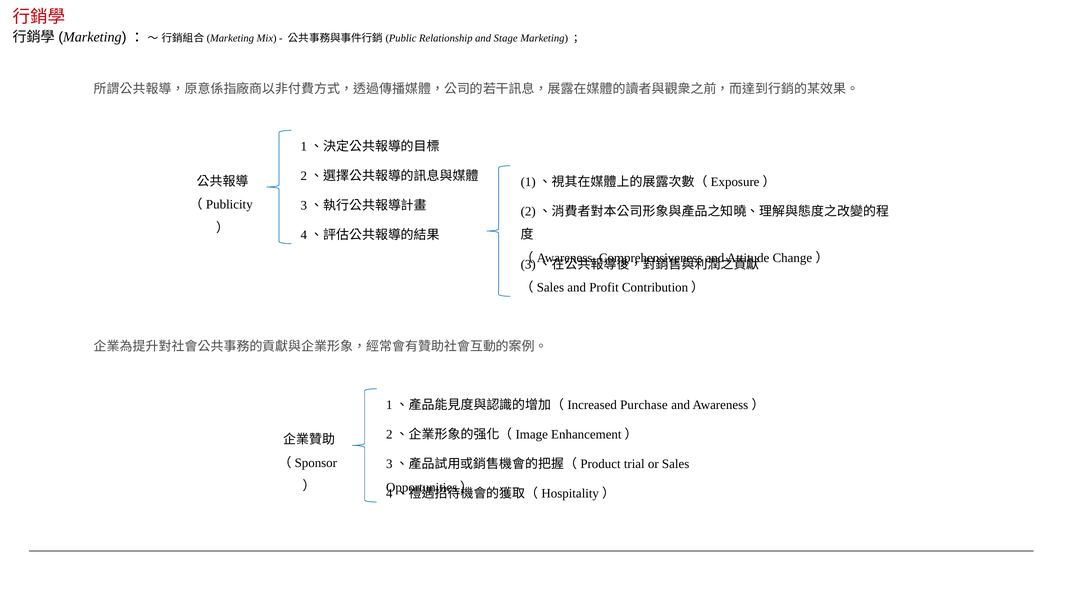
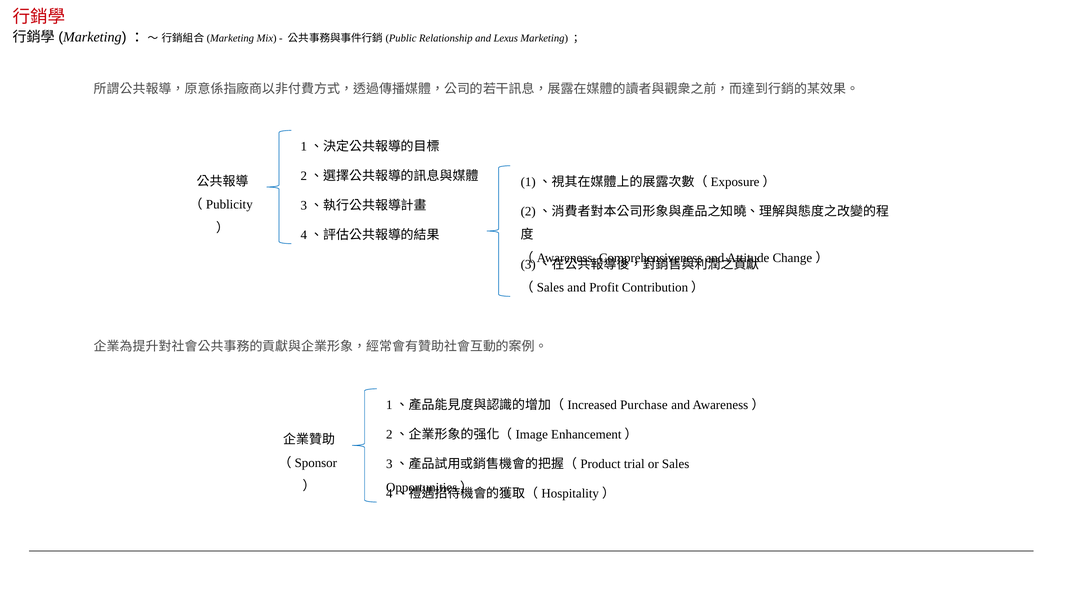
Stage: Stage -> Lexus (506, 38)
